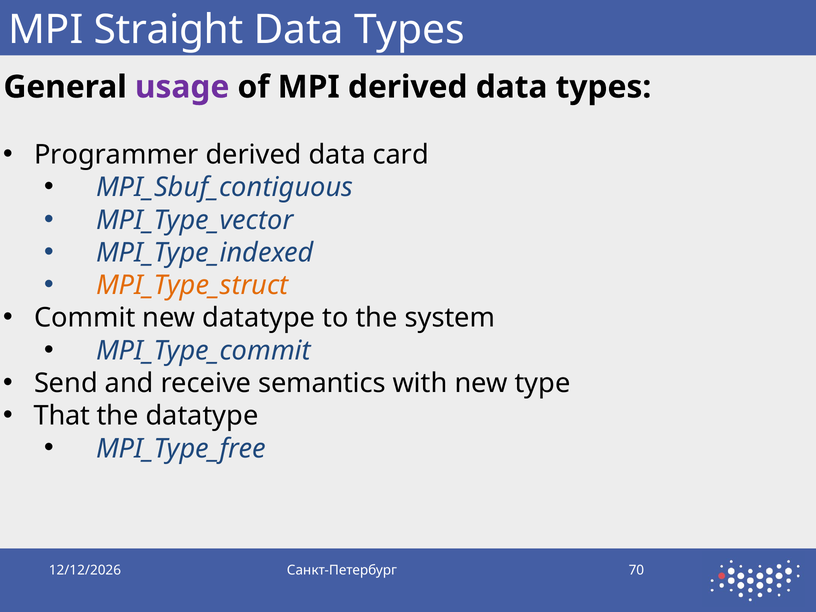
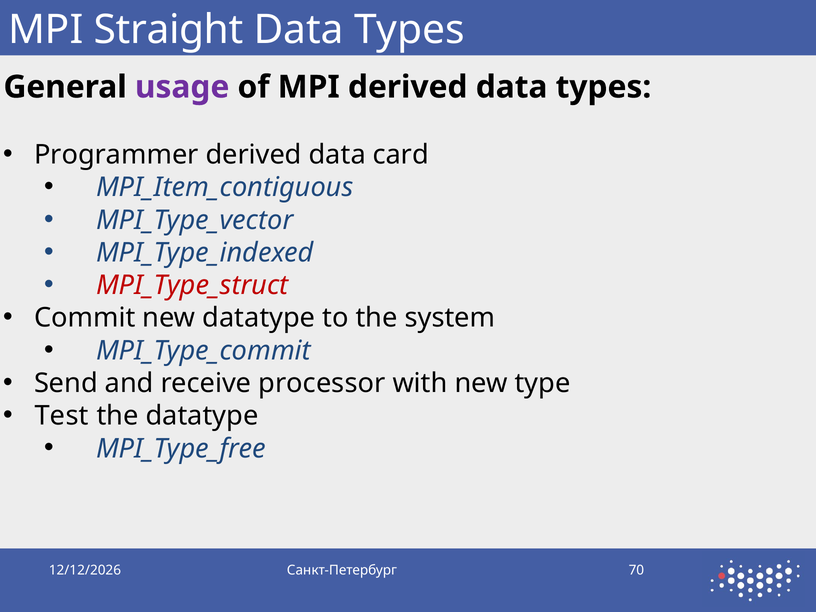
MPI_Sbuf_contiguous: MPI_Sbuf_contiguous -> MPI_Item_contiguous (225, 187)
MPI_Type_struct colour: orange -> red (192, 285)
semantics: semantics -> processor (322, 383)
That: That -> Test (62, 416)
